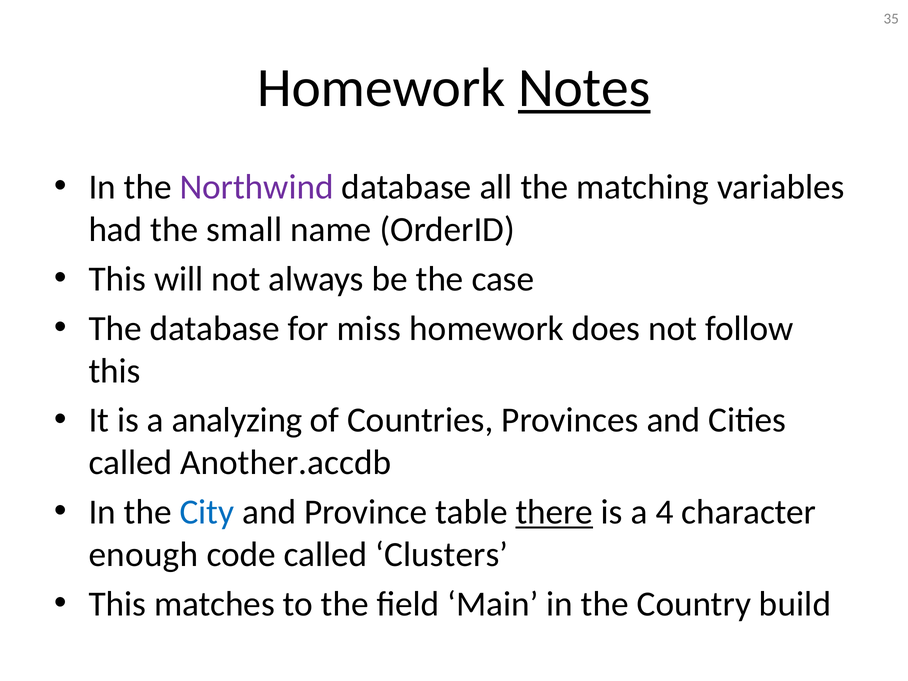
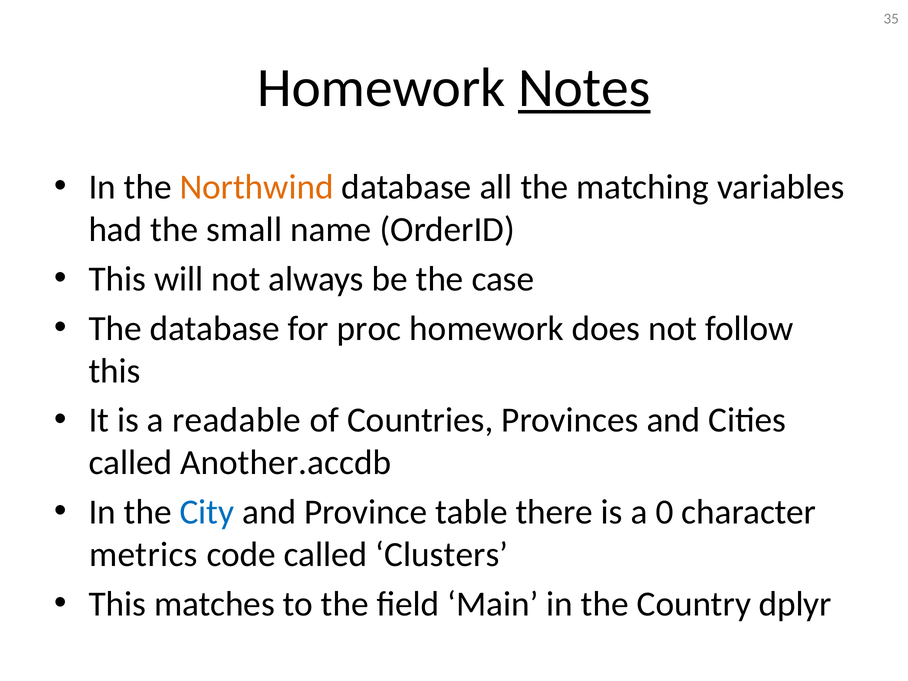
Northwind colour: purple -> orange (257, 187)
miss: miss -> proc (369, 328)
analyzing: analyzing -> readable (237, 420)
there underline: present -> none (554, 512)
4: 4 -> 0 (664, 512)
enough: enough -> metrics (143, 555)
build: build -> dplyr (795, 604)
